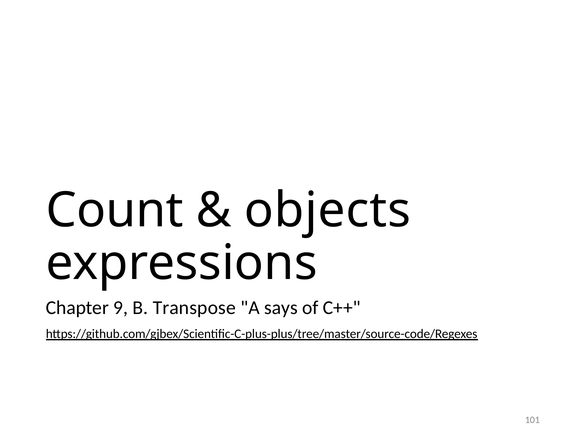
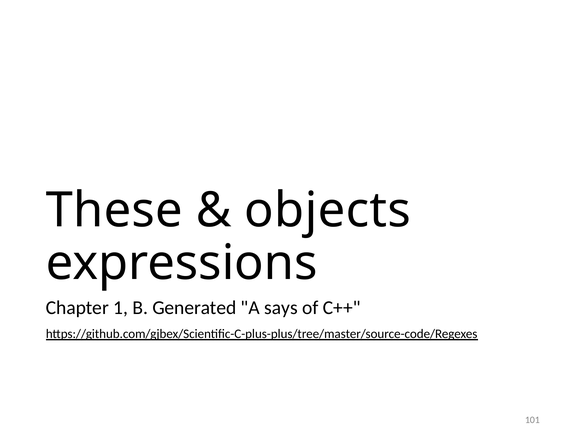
Count: Count -> These (114, 210)
9: 9 -> 1 (121, 308)
Transpose: Transpose -> Generated (194, 308)
